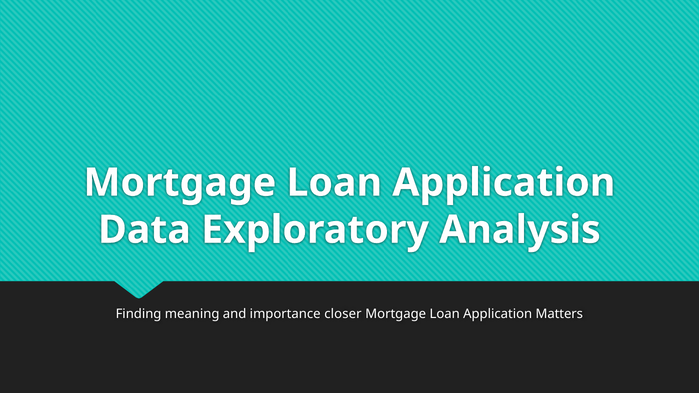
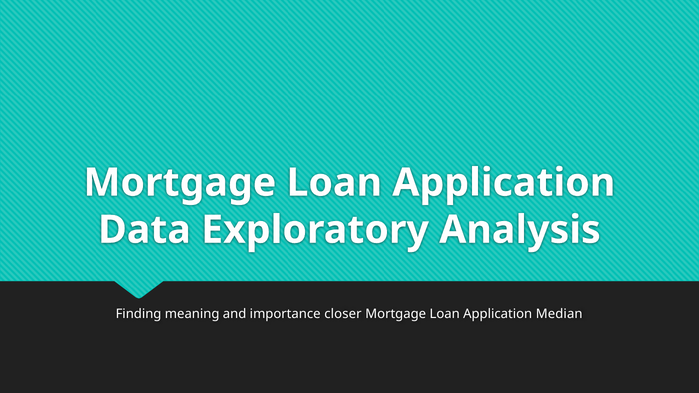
Matters: Matters -> Median (559, 314)
